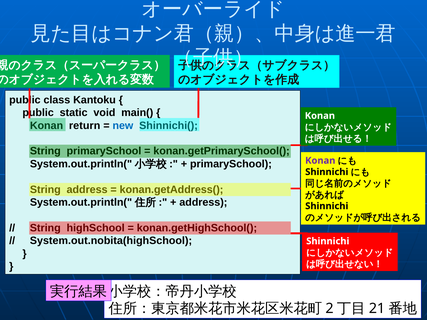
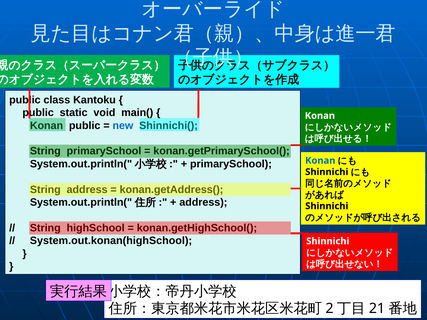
return: return -> public (85, 126)
Konan colour: purple -> blue (320, 161)
System.out.nobita(highSchool: System.out.nobita(highSchool -> System.out.konan(highSchool (111, 241)
